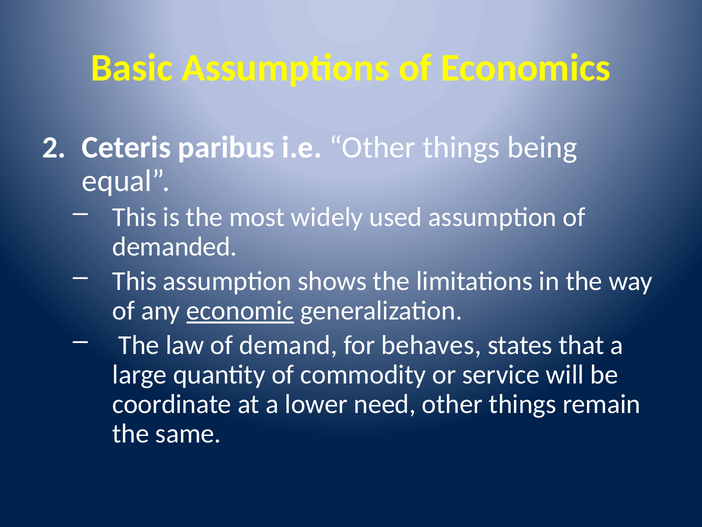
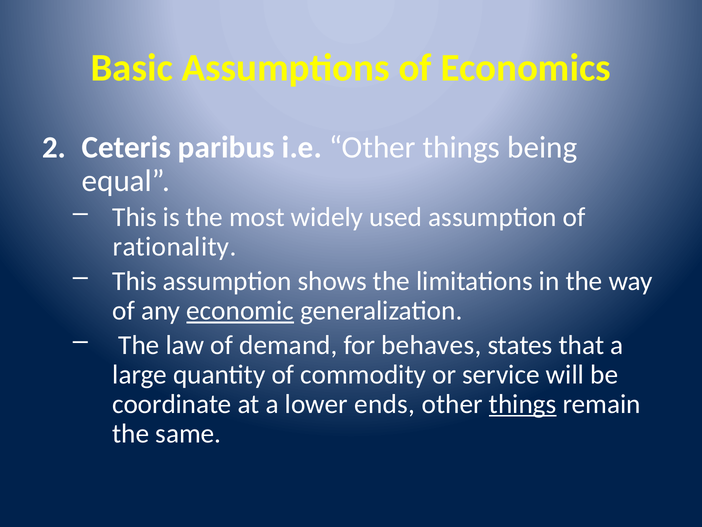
demanded: demanded -> rationality (175, 247)
need: need -> ends (385, 404)
things underline: none -> present (523, 404)
